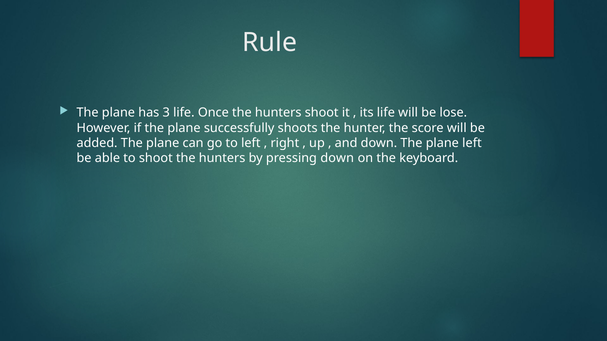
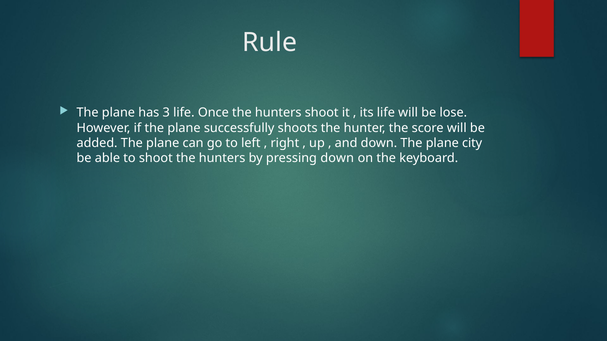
plane left: left -> city (472, 143)
